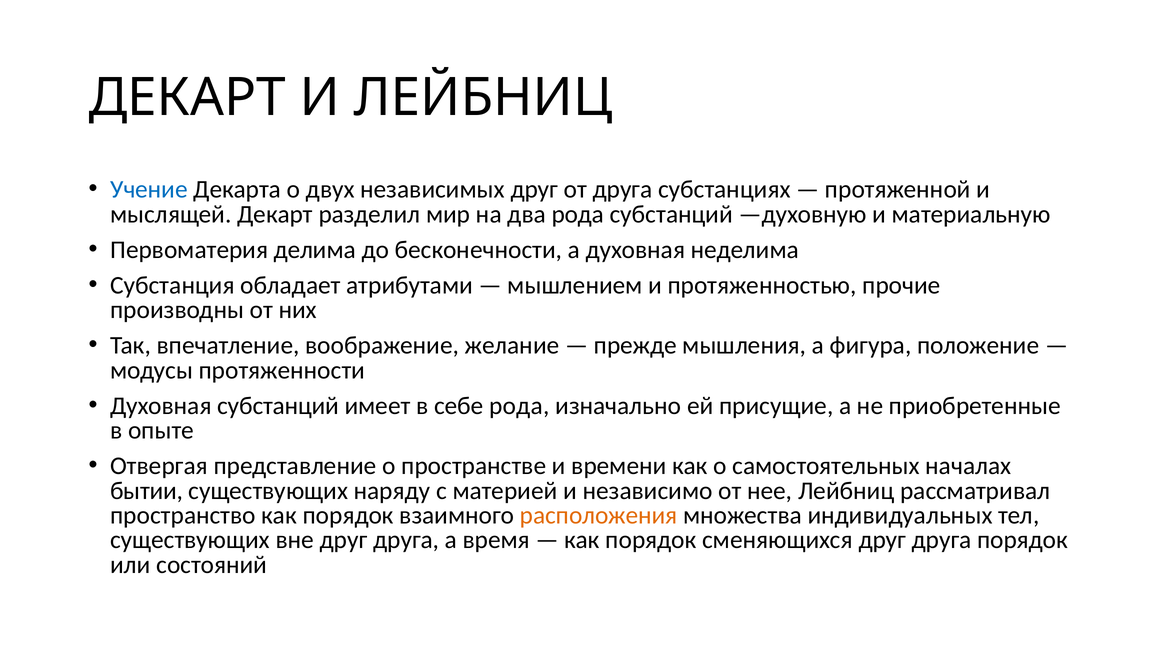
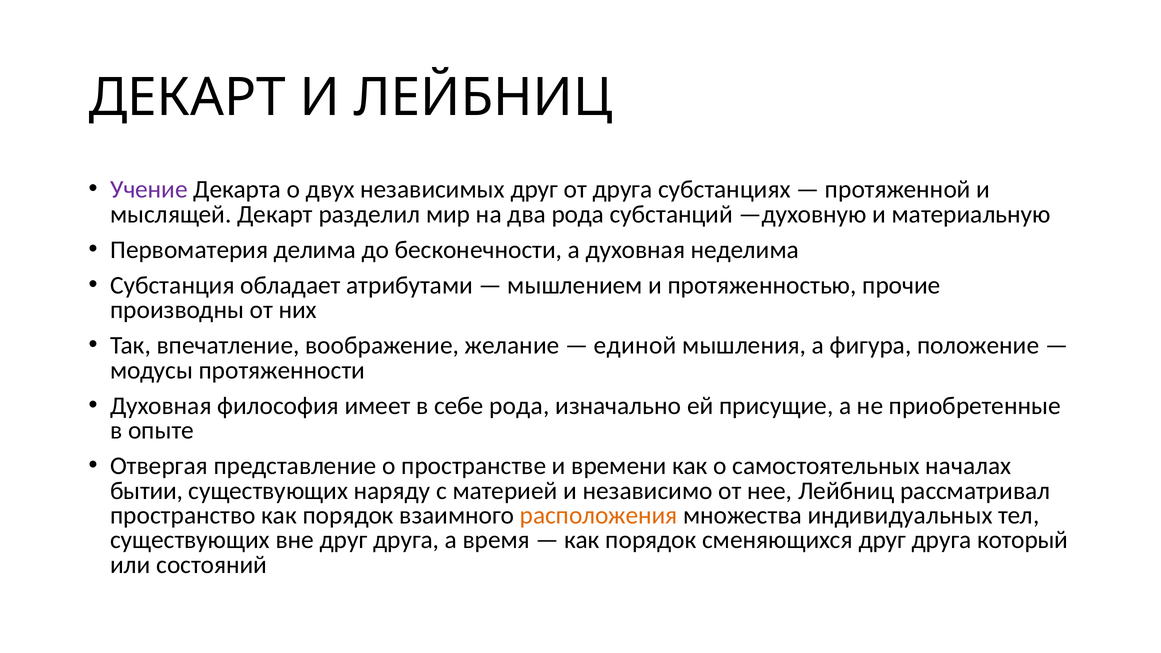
Учение colour: blue -> purple (149, 190)
прежде: прежде -> единой (635, 346)
Духовная субстанций: субстанций -> философия (278, 406)
друга порядок: порядок -> который (1023, 540)
